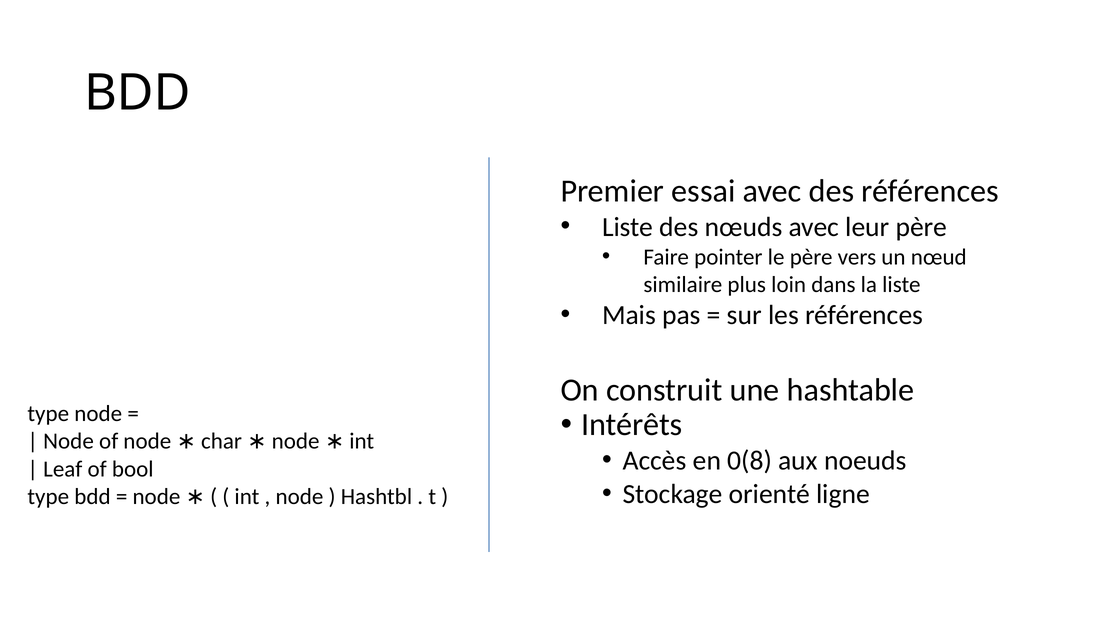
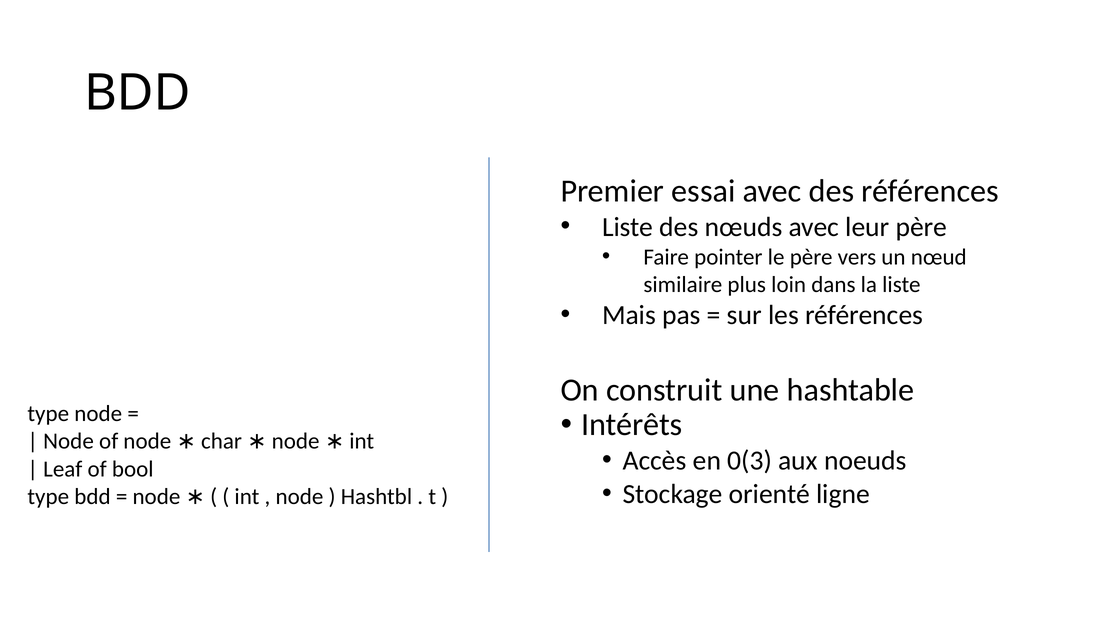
0(8: 0(8 -> 0(3 (750, 460)
